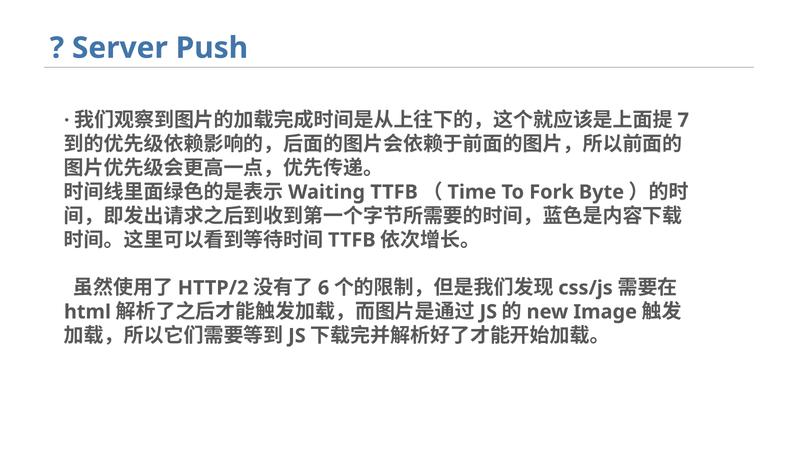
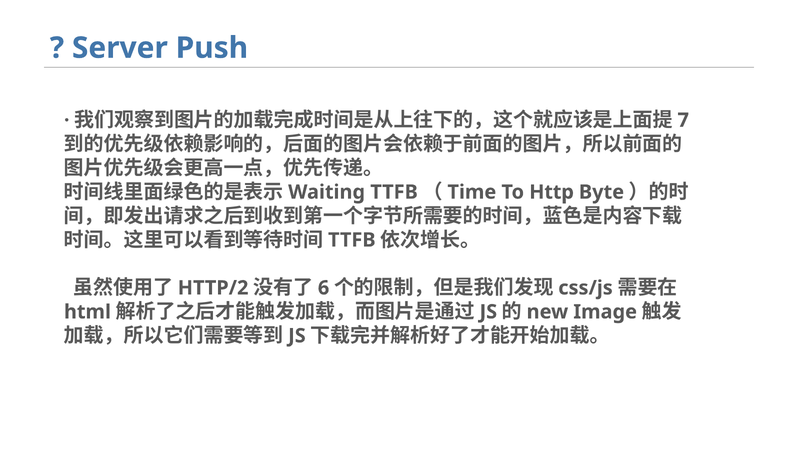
Fork: Fork -> Http (552, 192)
